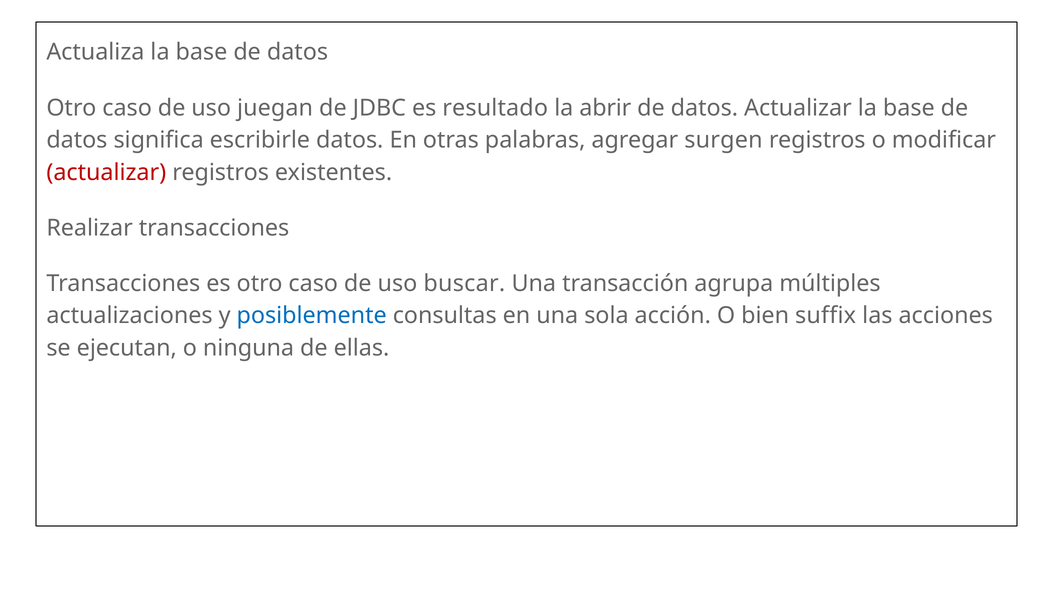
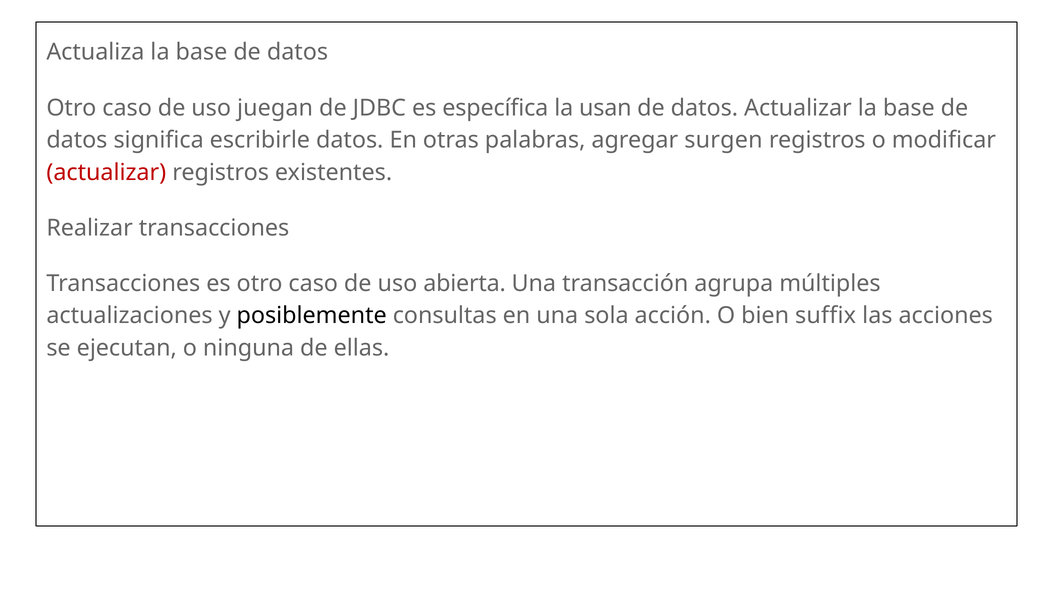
resultado: resultado -> específica (495, 108)
abrir: abrir -> usan (605, 108)
buscar: buscar -> abierta (465, 284)
posiblemente colour: blue -> black (312, 316)
